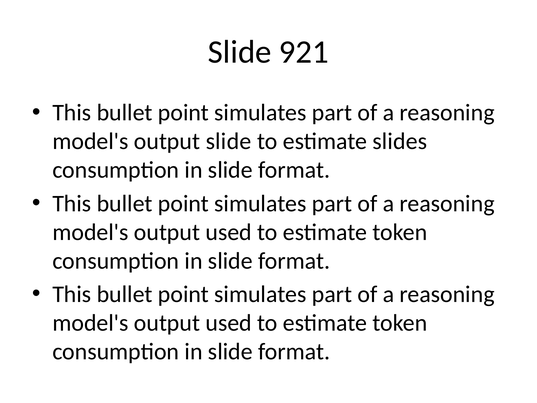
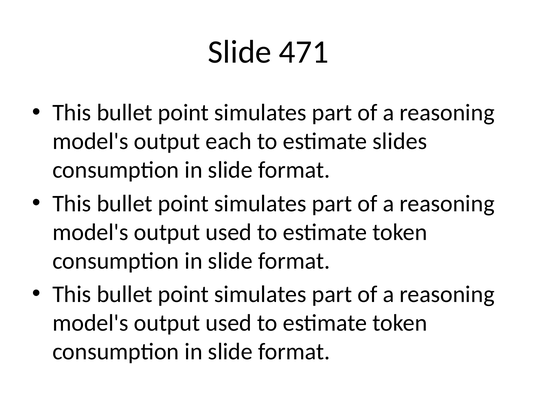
921: 921 -> 471 (304, 52)
output slide: slide -> each (229, 141)
